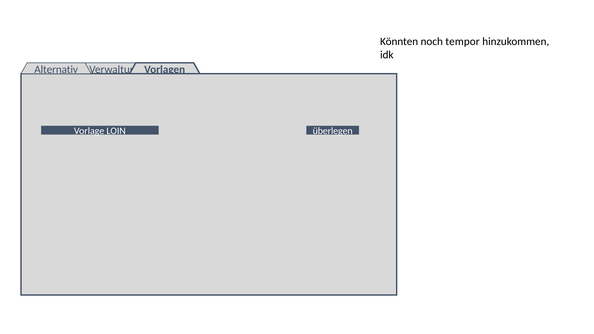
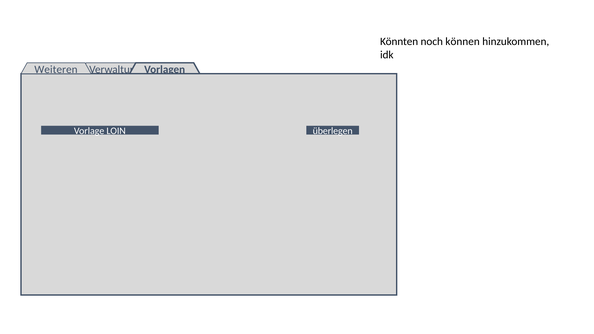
tempor: tempor -> können (463, 42)
Alternativ: Alternativ -> Weiteren (56, 69)
